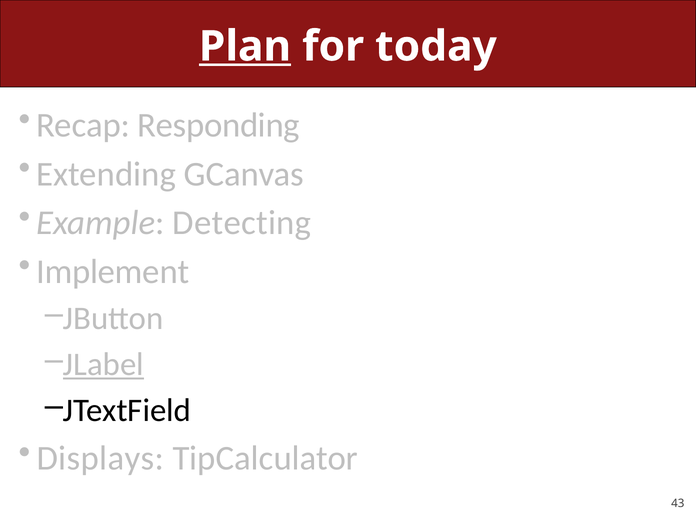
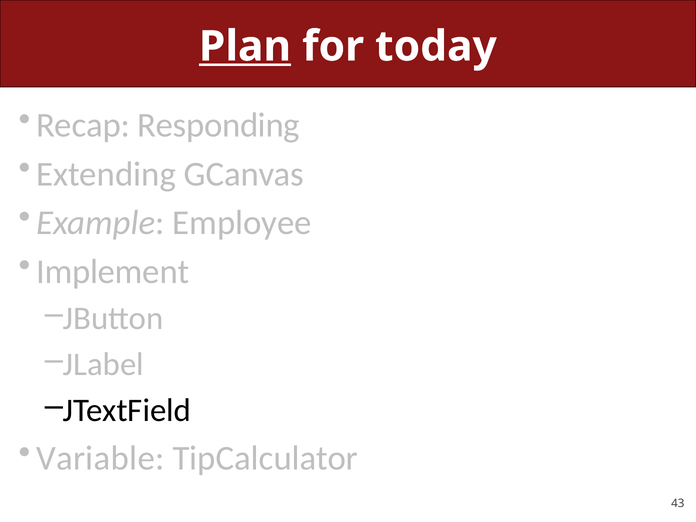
Detecting: Detecting -> Employee (242, 223)
JLabel underline: present -> none (103, 365)
Displays: Displays -> Variable (100, 458)
